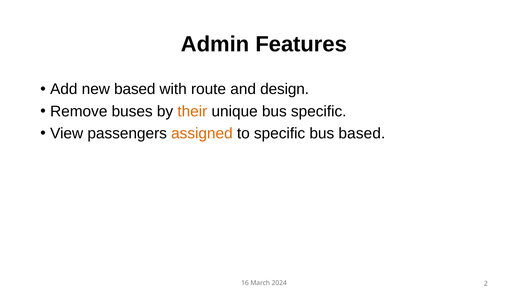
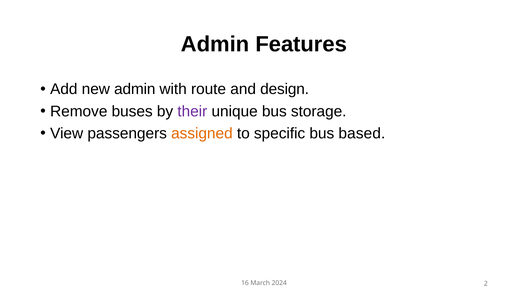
new based: based -> admin (135, 89)
their colour: orange -> purple (192, 111)
bus specific: specific -> storage (319, 111)
